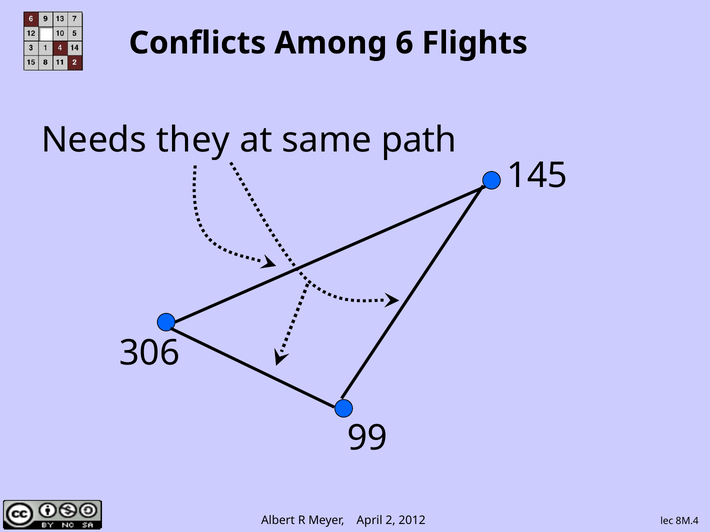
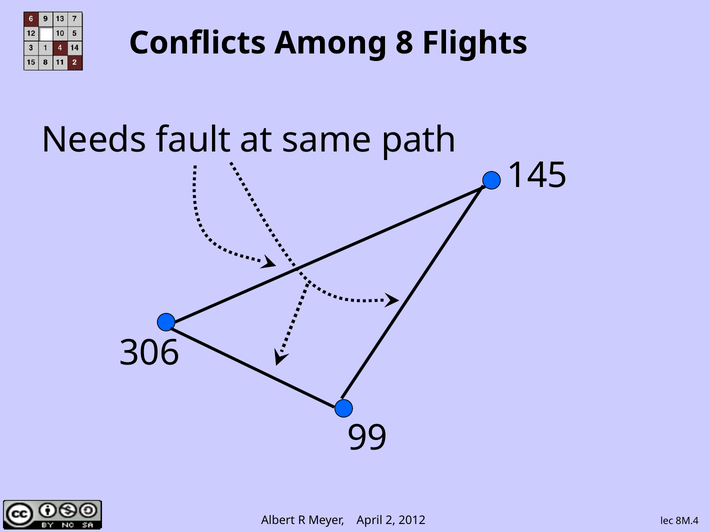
6: 6 -> 8 (404, 43)
they: they -> fault (193, 140)
